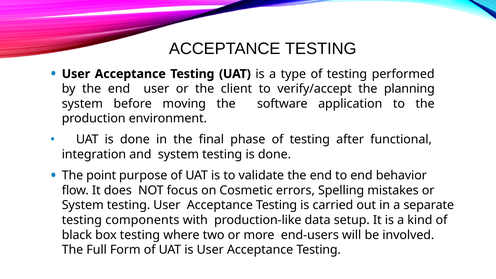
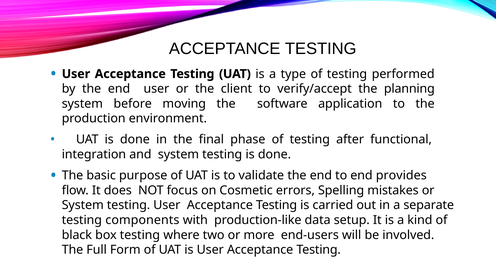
point: point -> basic (101, 175)
behavior: behavior -> provides (401, 175)
